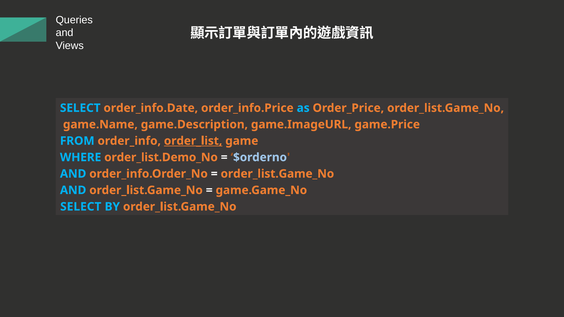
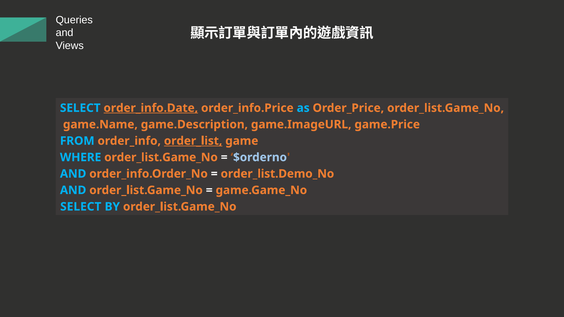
order_info.Date underline: none -> present (151, 108)
WHERE order_list.Demo_No: order_list.Demo_No -> order_list.Game_No (161, 157)
order_list.Game_No: order_list.Game_No -> order_list.Demo_No (277, 174)
